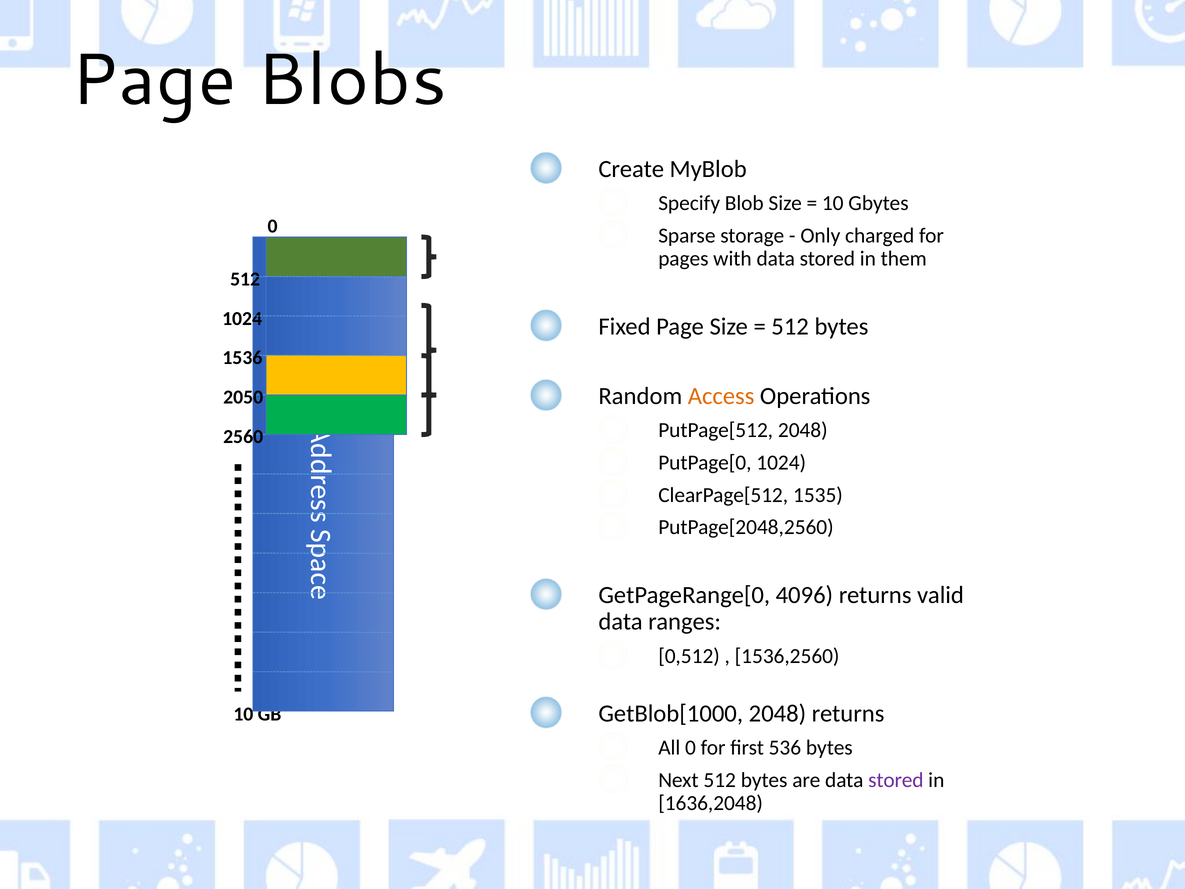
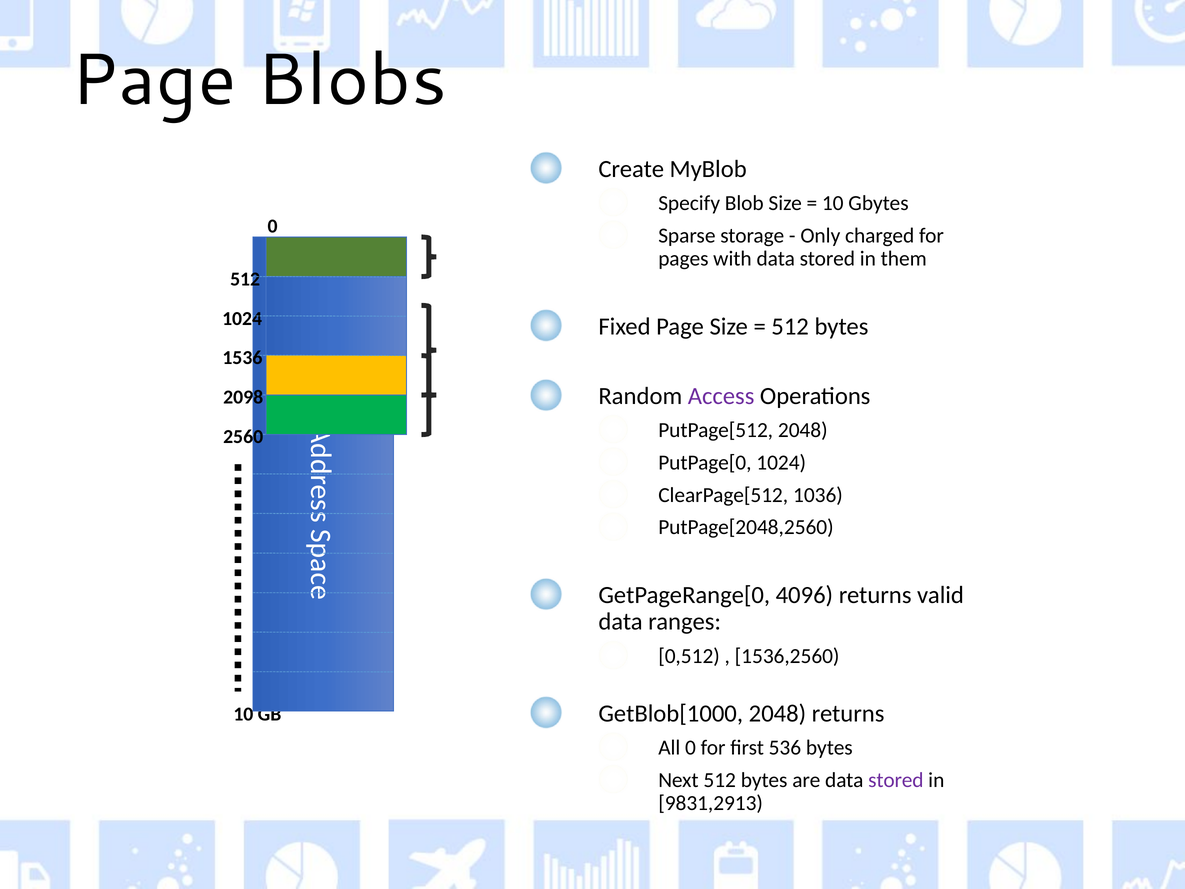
Access colour: orange -> purple (721, 396)
2050: 2050 -> 2098 (243, 397)
1535: 1535 -> 1036 (818, 495)
1636,2048: 1636,2048 -> 9831,2913 (711, 803)
